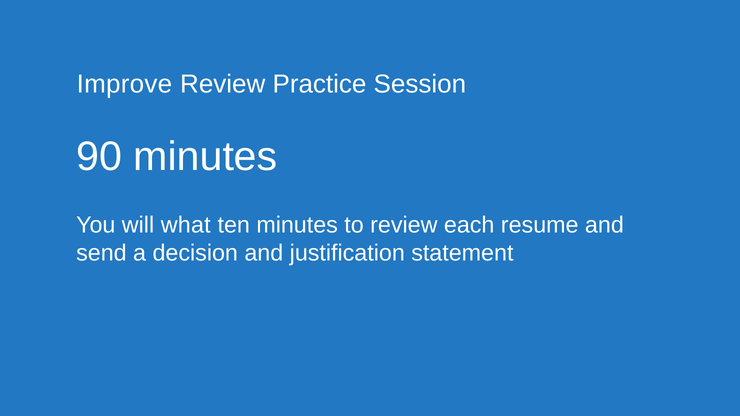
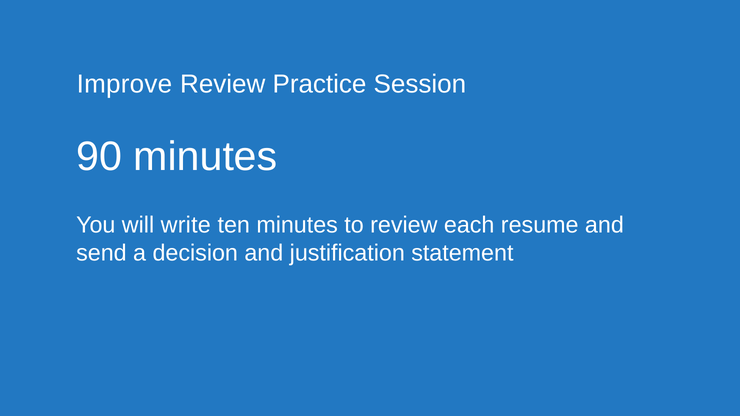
what: what -> write (186, 225)
